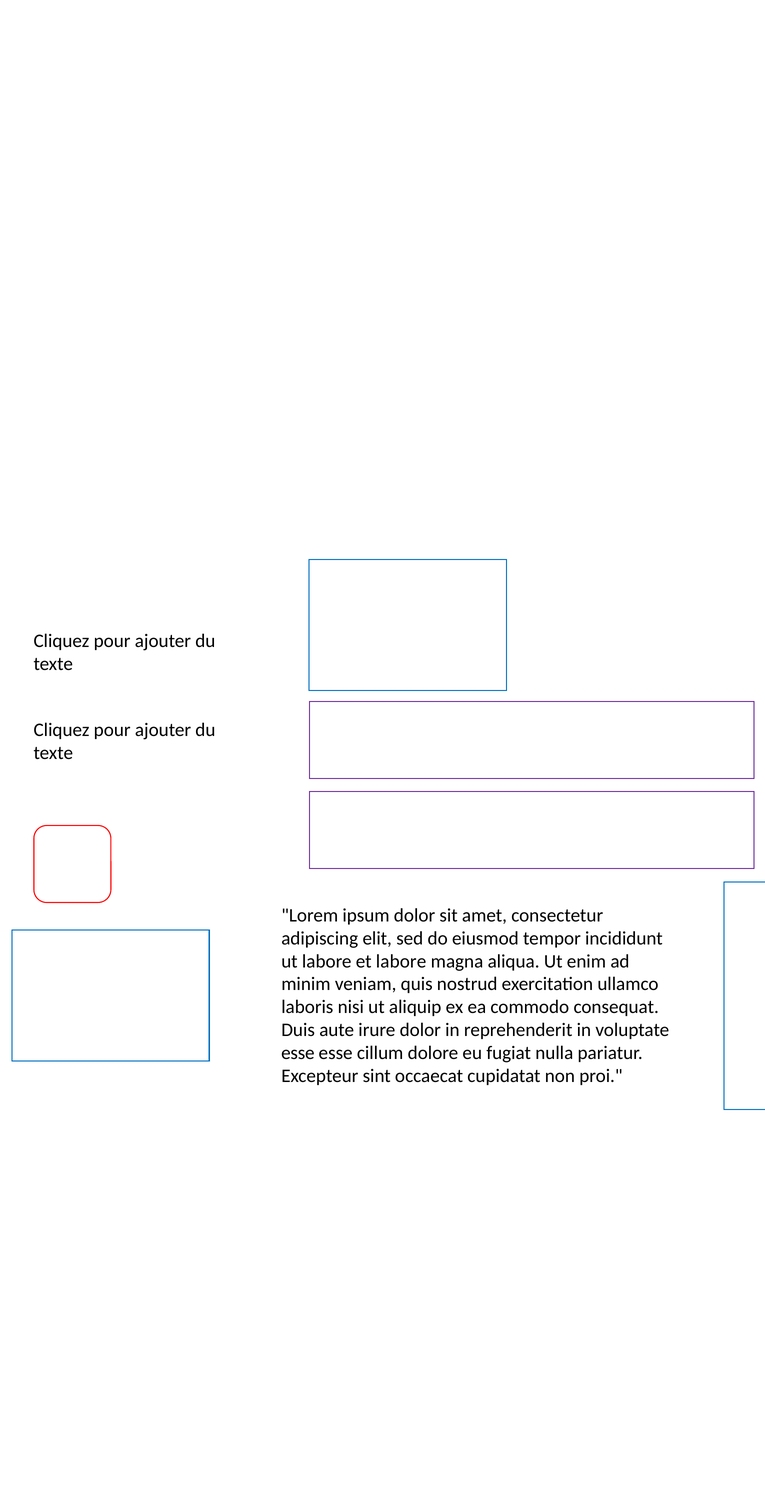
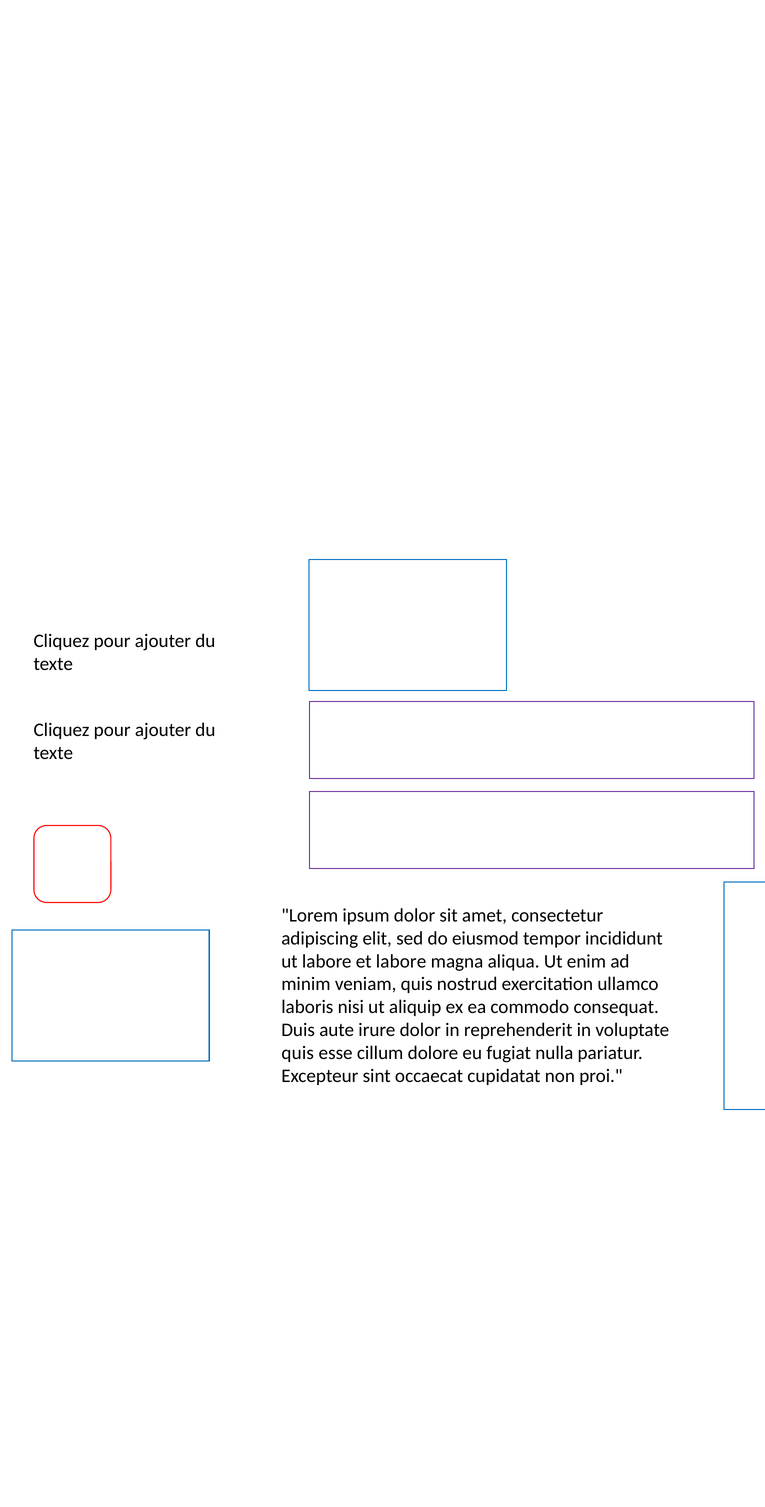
esse: esse -> quis (298, 1052)
